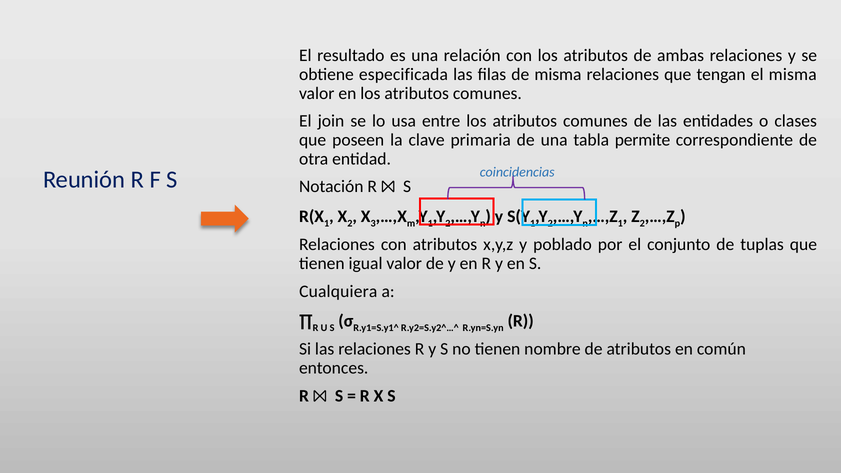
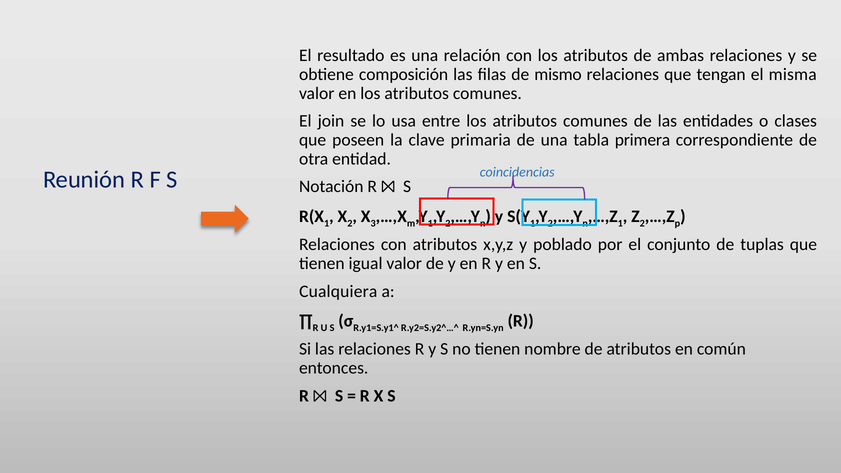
especificada: especificada -> composición (404, 75)
de misma: misma -> mismo (558, 75)
permite: permite -> primera (643, 140)
